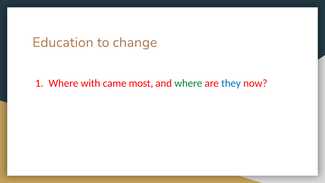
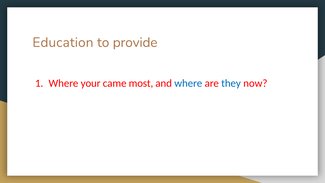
change: change -> provide (135, 42)
with: with -> your (91, 83)
where colour: green -> blue (188, 83)
